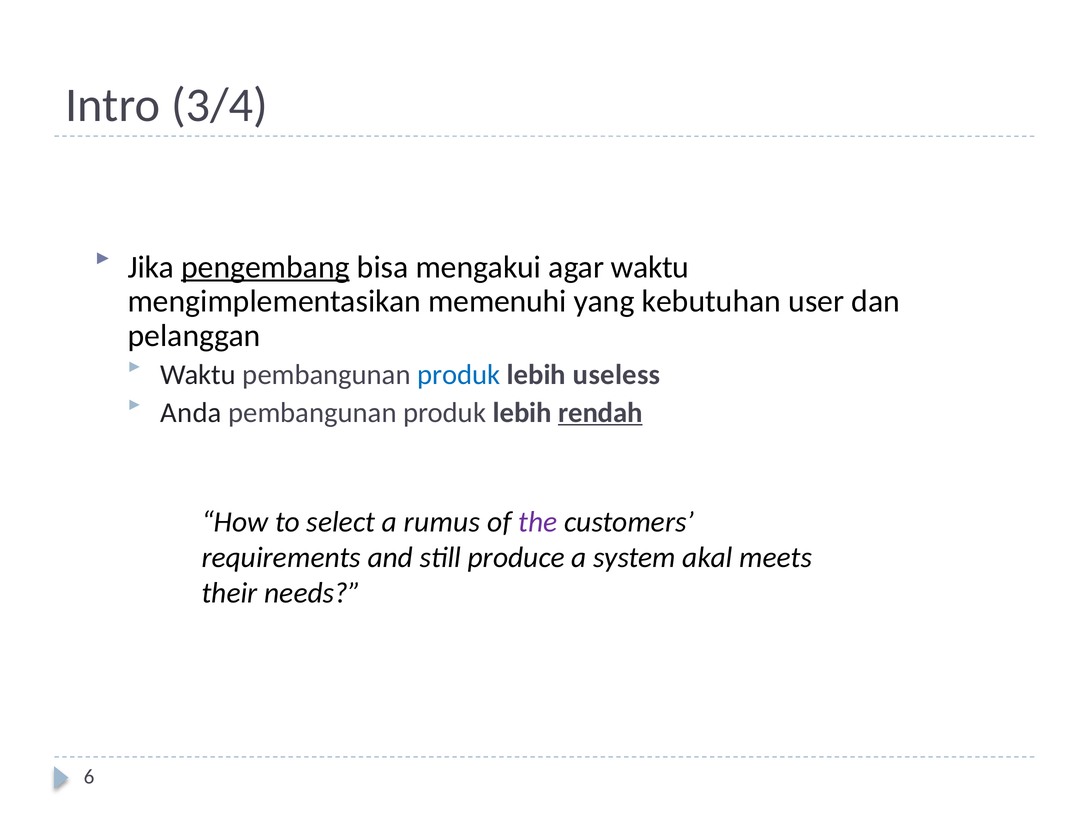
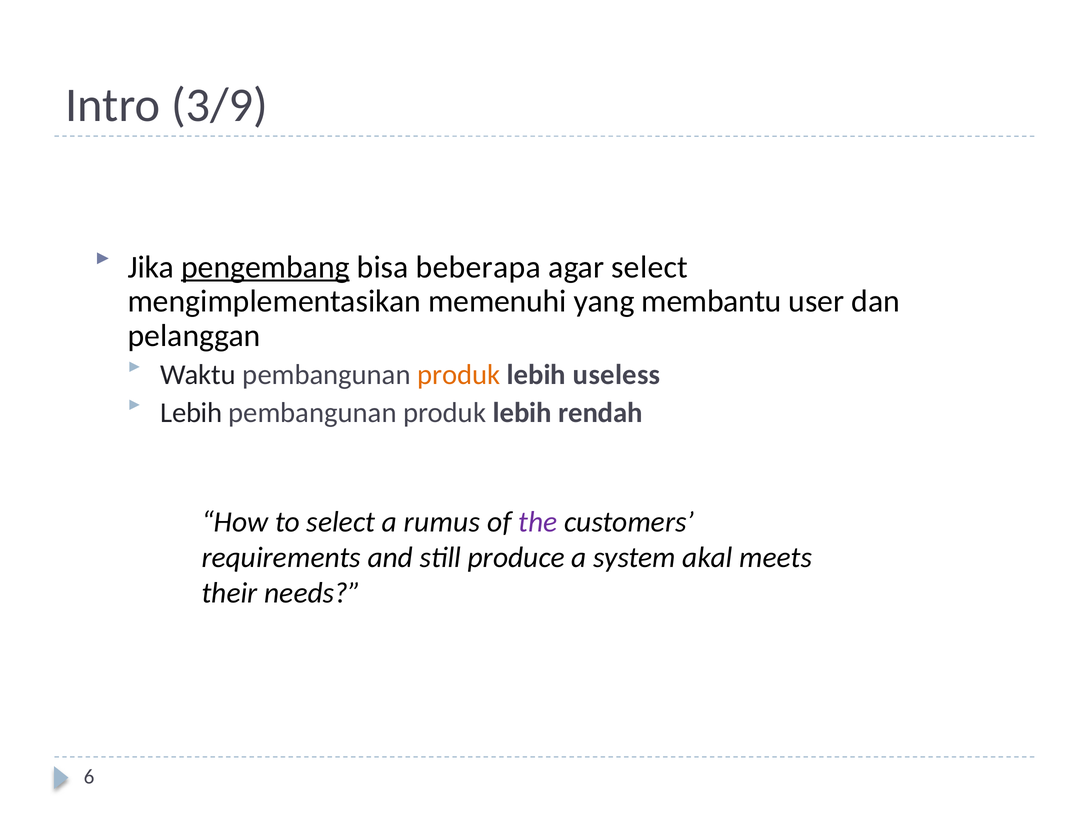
3/4: 3/4 -> 3/9 (220, 105)
mengakui: mengakui -> beberapa (478, 267)
agar waktu: waktu -> select (650, 267)
kebutuhan: kebutuhan -> membantu (712, 301)
produk colour: blue -> orange (459, 375)
Anda: Anda -> Lebih (191, 412)
rendah underline: present -> none (600, 412)
